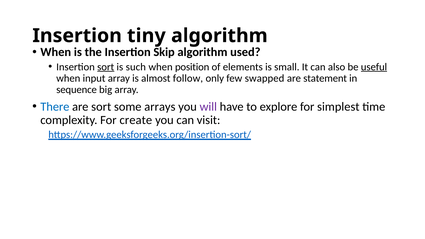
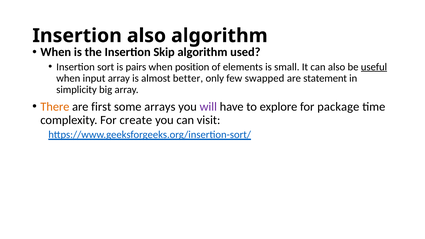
tiny: tiny -> also (147, 36)
sort underline: present -> none (106, 67)
such: such -> pairs (136, 67)
follow: follow -> better (188, 78)
sequence: sequence -> simplicity (77, 90)
There colour: blue -> orange (55, 107)
are sort: sort -> first (101, 107)
simplest: simplest -> package (338, 107)
